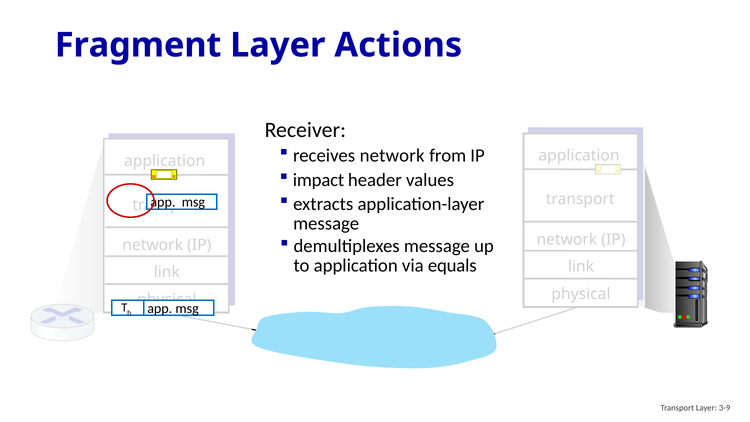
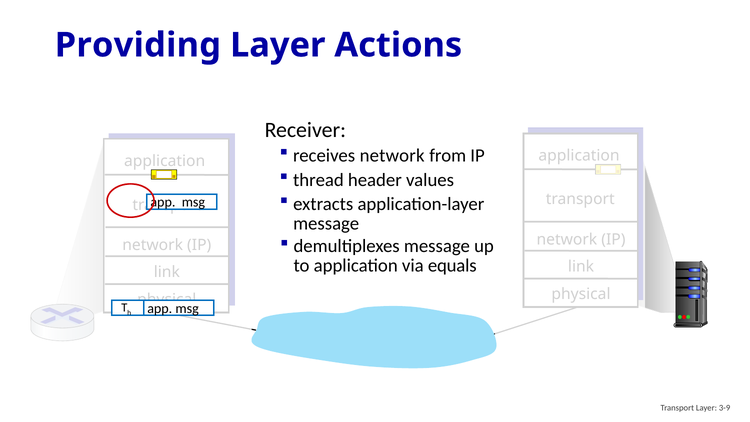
Fragment: Fragment -> Providing (138, 45)
impact: impact -> thread (318, 180)
